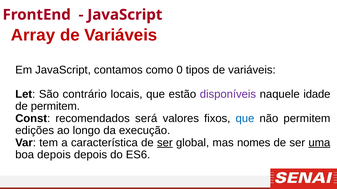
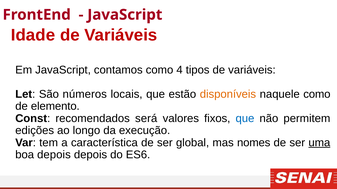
Array: Array -> Idade (33, 35)
0: 0 -> 4 (180, 70)
contrário: contrário -> números (85, 94)
disponíveis colour: purple -> orange (228, 94)
naquele idade: idade -> como (317, 94)
de permitem: permitem -> elemento (55, 107)
ser underline: present -> none (165, 143)
